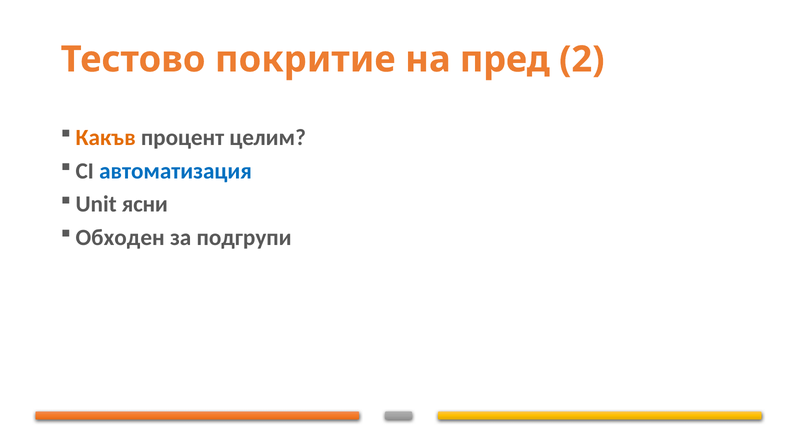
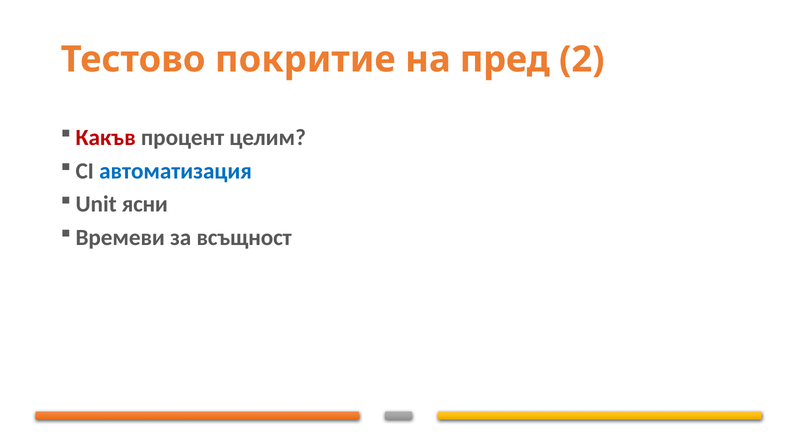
Какъв colour: orange -> red (106, 138)
Обходен: Обходен -> Времеви (120, 238)
подгрупи: подгрупи -> всъщност (244, 238)
